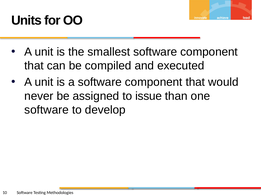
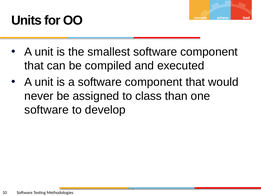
issue: issue -> class (149, 96)
